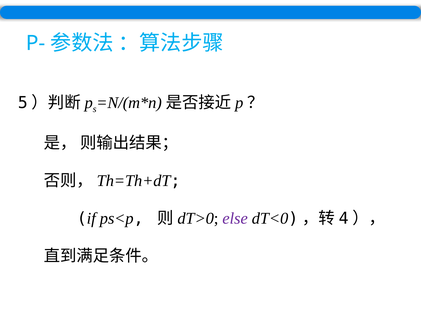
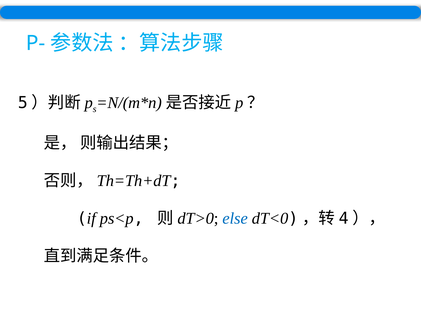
else colour: purple -> blue (235, 218)
